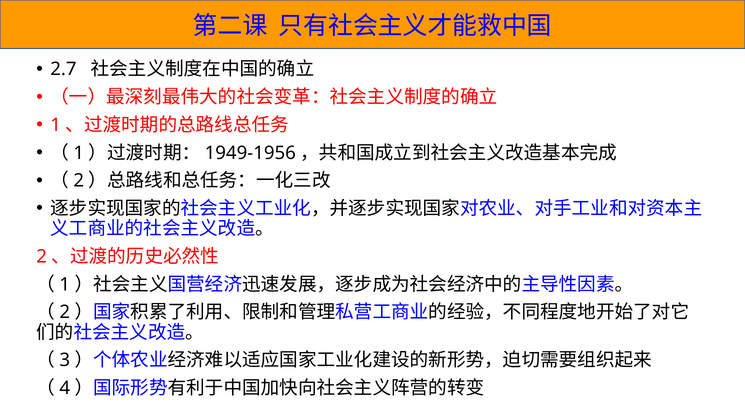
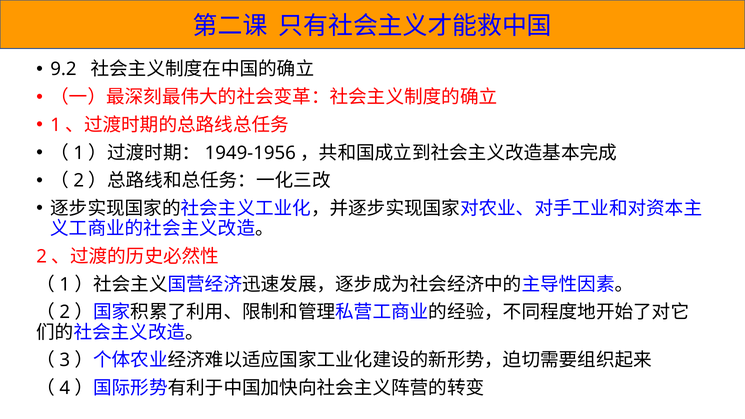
2.7: 2.7 -> 9.2 (63, 69)
